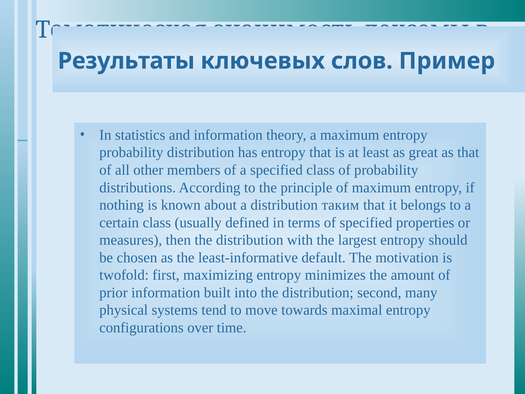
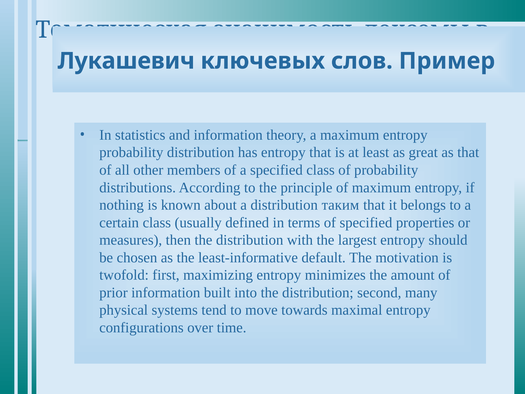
Результаты: Результаты -> Лукашевич (126, 61)
